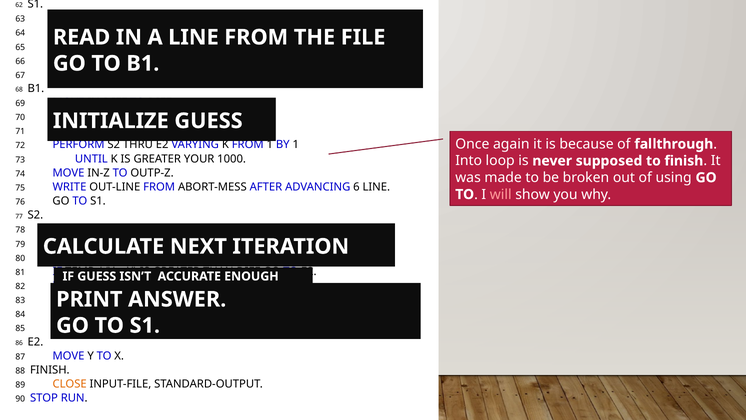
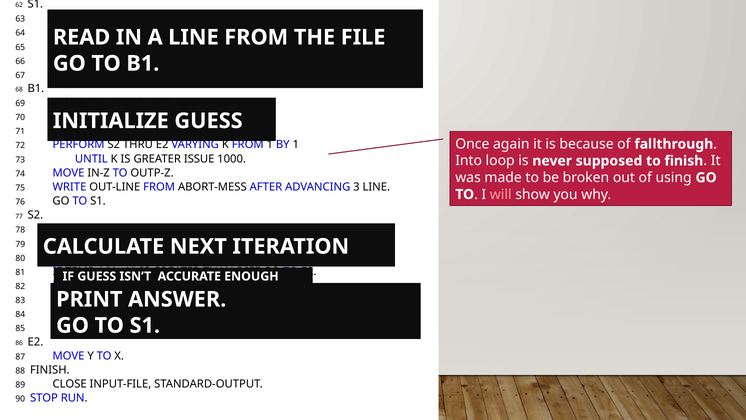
YOUR: YOUR -> ISSUE (199, 159)
6: 6 -> 3 (356, 187)
CLOSE colour: orange -> black (70, 384)
